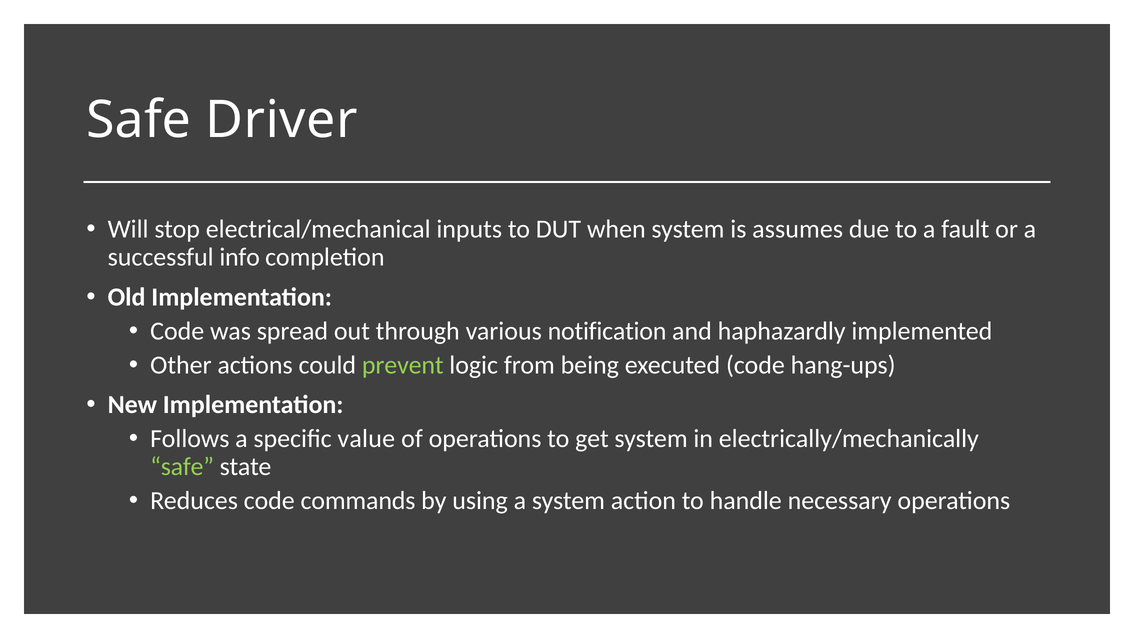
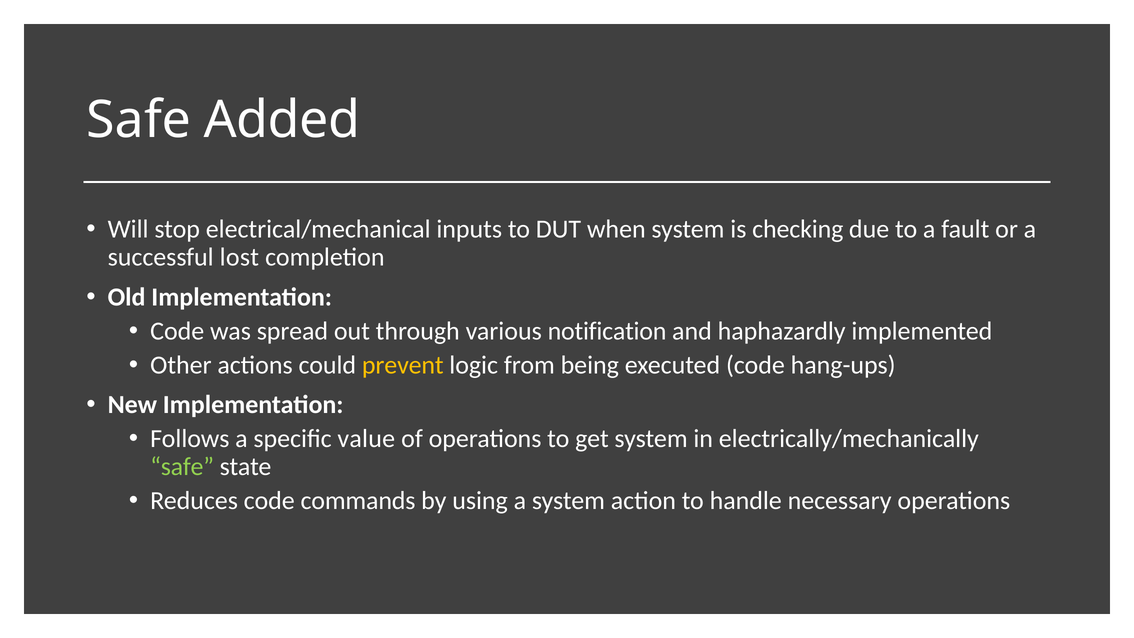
Driver: Driver -> Added (282, 120)
assumes: assumes -> checking (798, 229)
info: info -> lost (239, 257)
prevent colour: light green -> yellow (403, 365)
